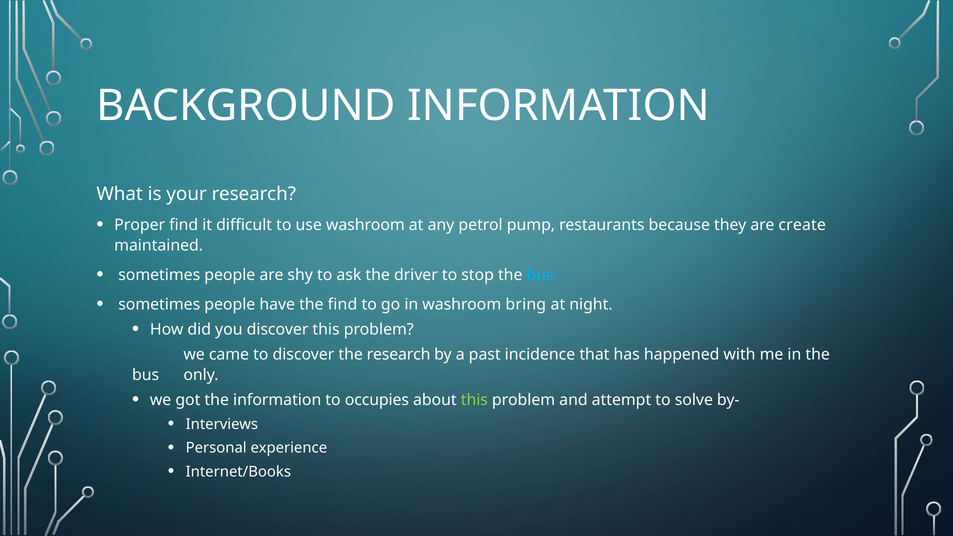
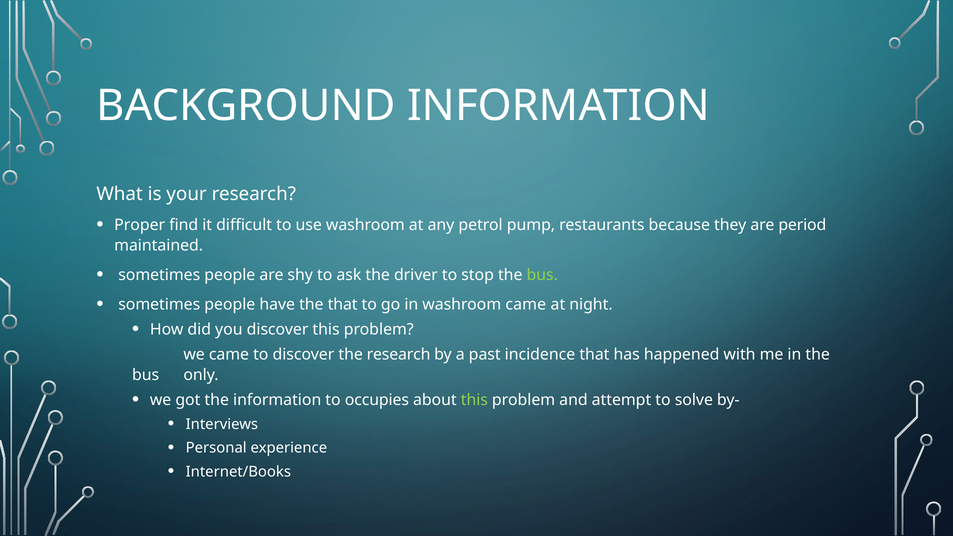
create: create -> period (802, 225)
bus colour: light blue -> light green (542, 275)
the find: find -> that (343, 304)
washroom bring: bring -> came (526, 304)
